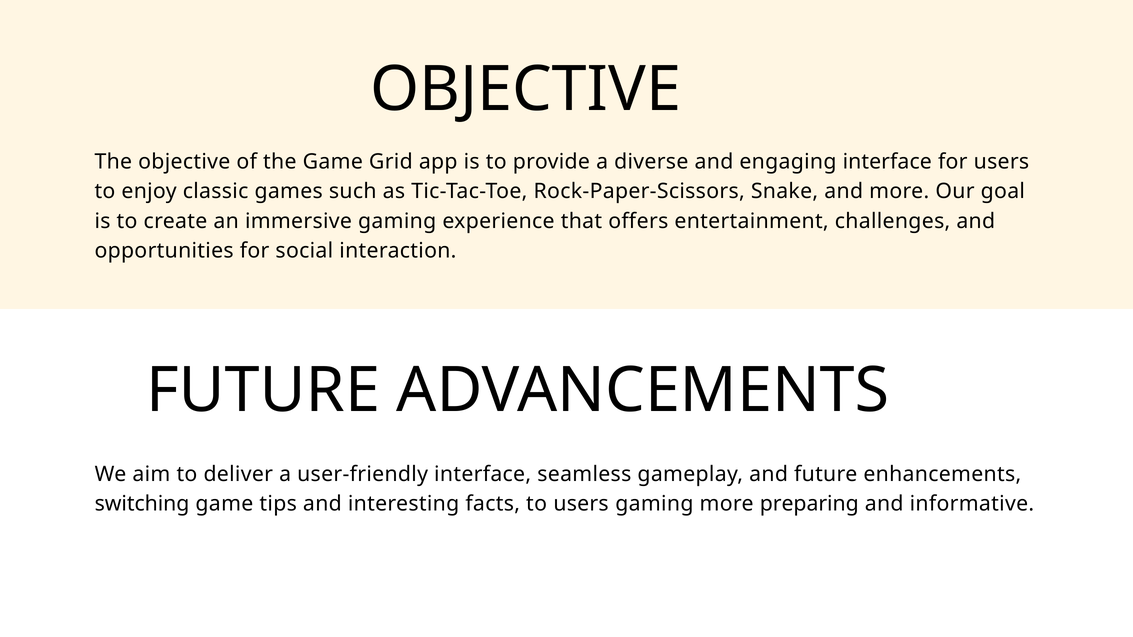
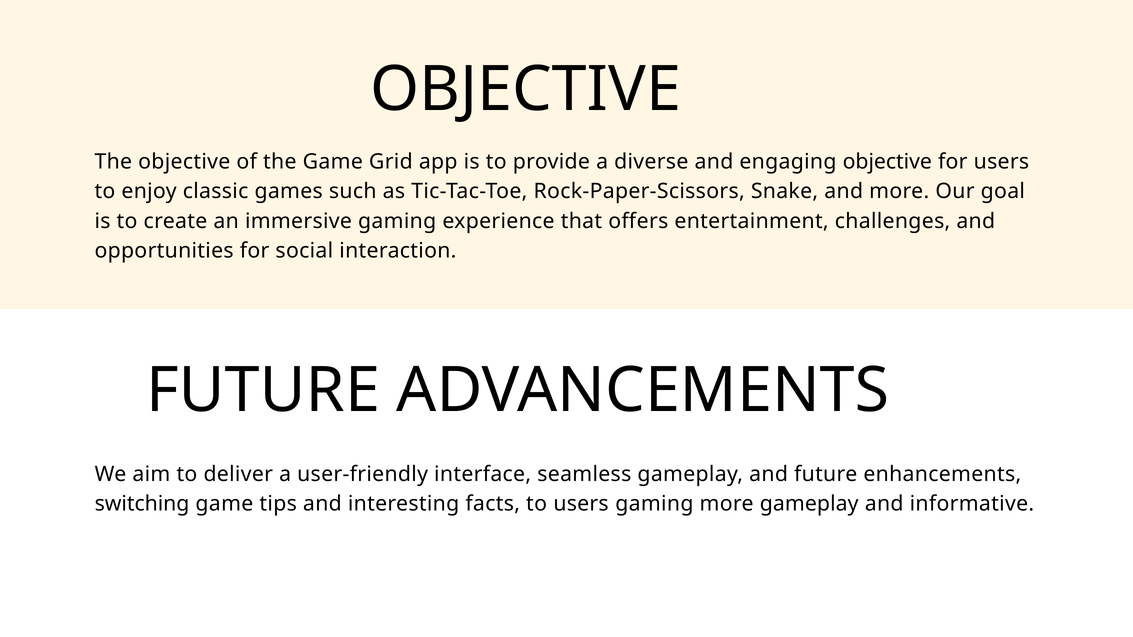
engaging interface: interface -> objective (887, 162)
more preparing: preparing -> gameplay (809, 504)
